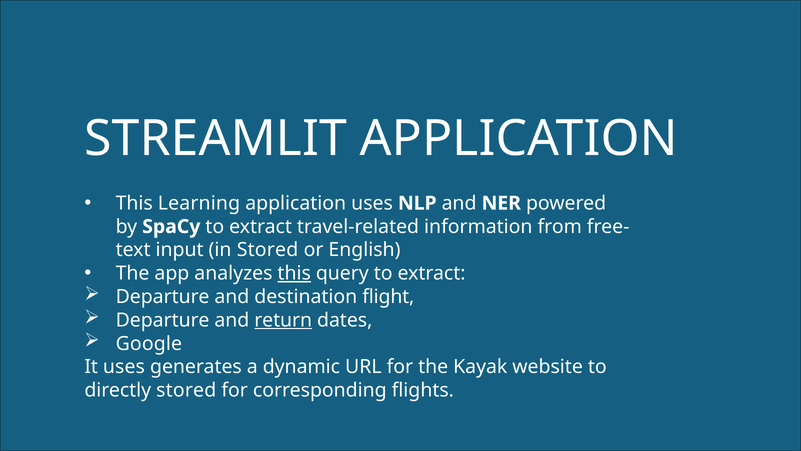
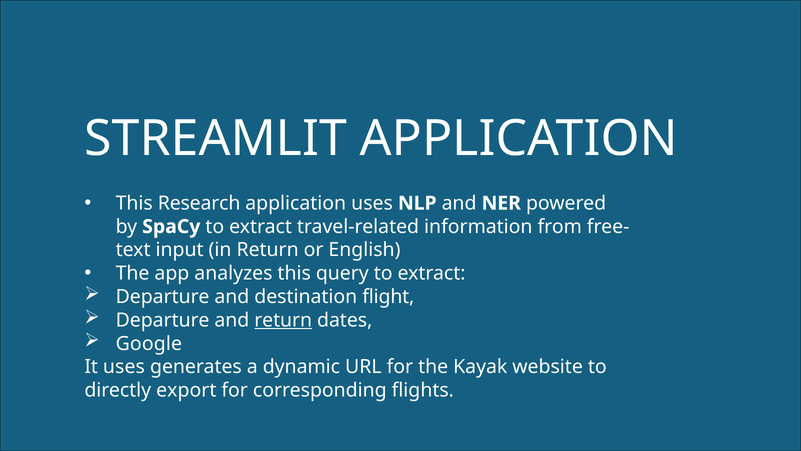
Learning: Learning -> Research (199, 203)
in Stored: Stored -> Return (268, 250)
this underline: present -> none (294, 273)
directly stored: stored -> export (186, 390)
